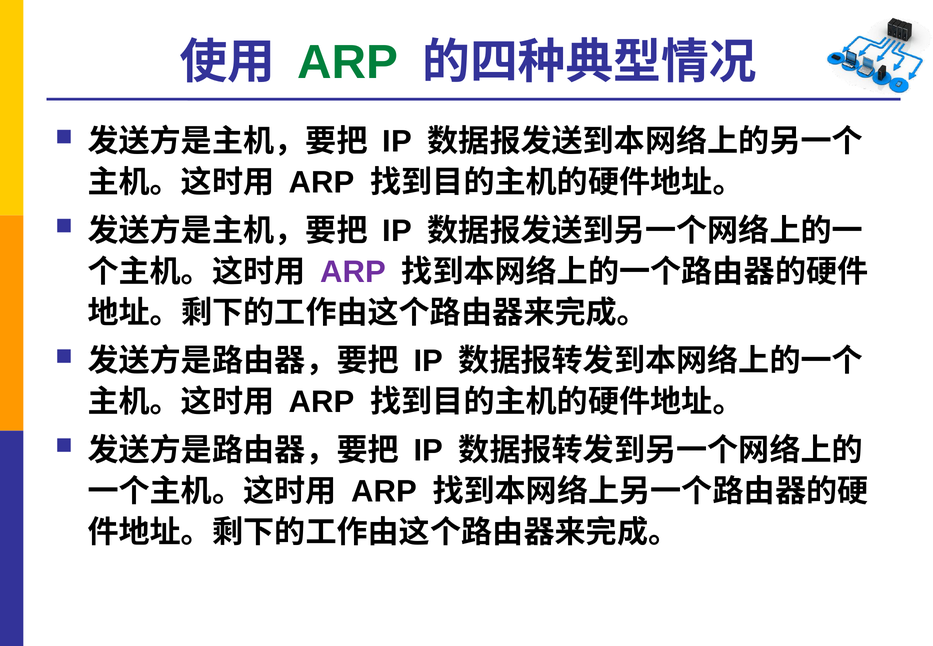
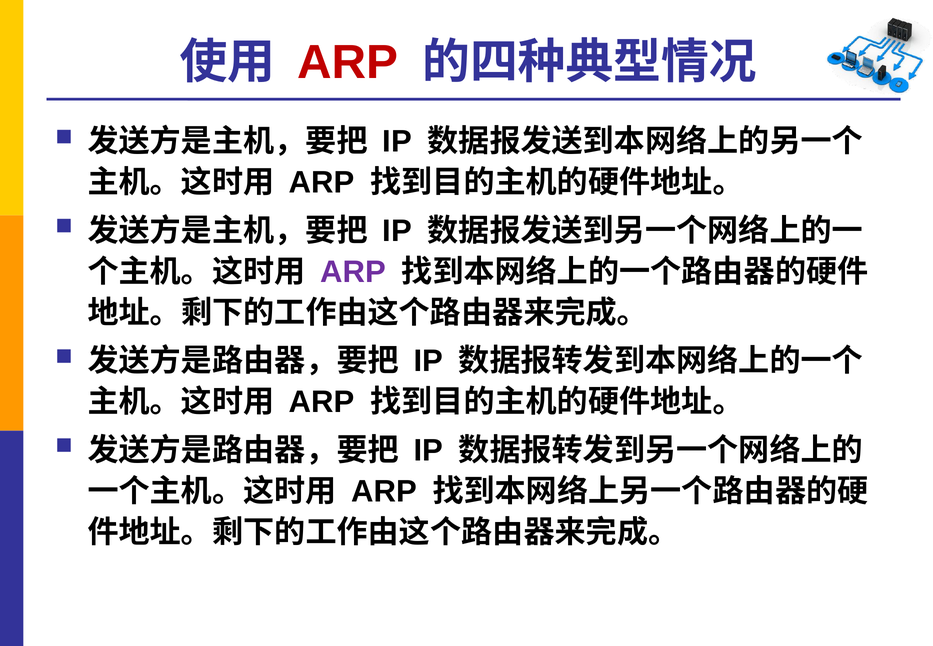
ARP colour: green -> red (348, 63)
